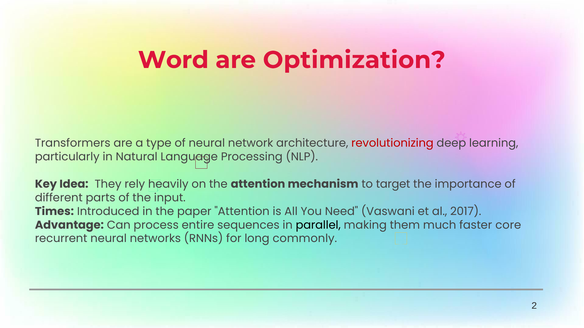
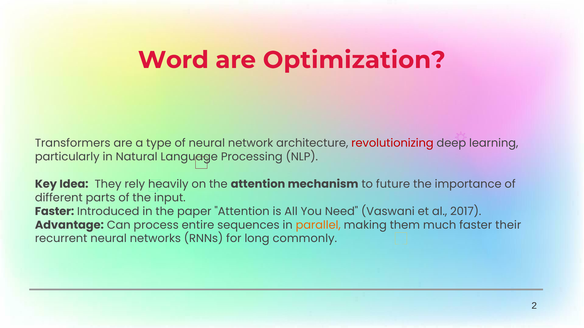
target: target -> future (393, 184)
Times: Times -> Faster (55, 212)
parallel colour: black -> orange (318, 225)
core: core -> their (508, 225)
